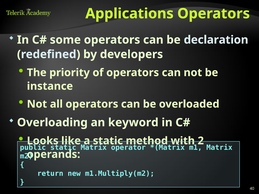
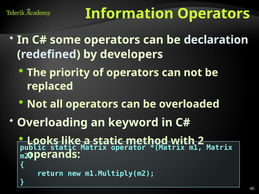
Applications: Applications -> Information (129, 14)
instance: instance -> replaced (50, 86)
